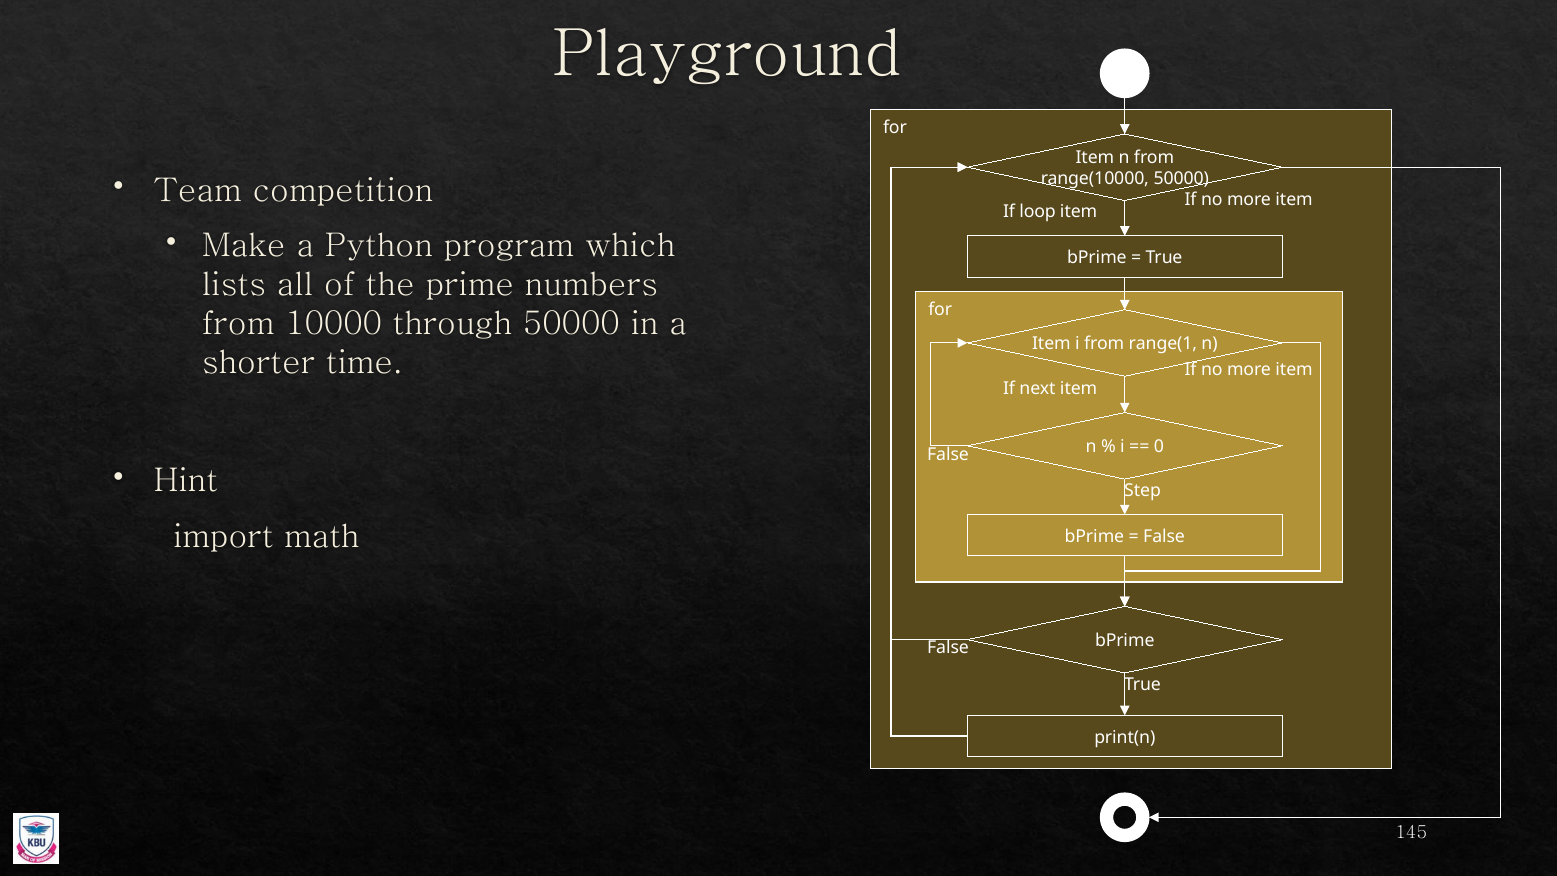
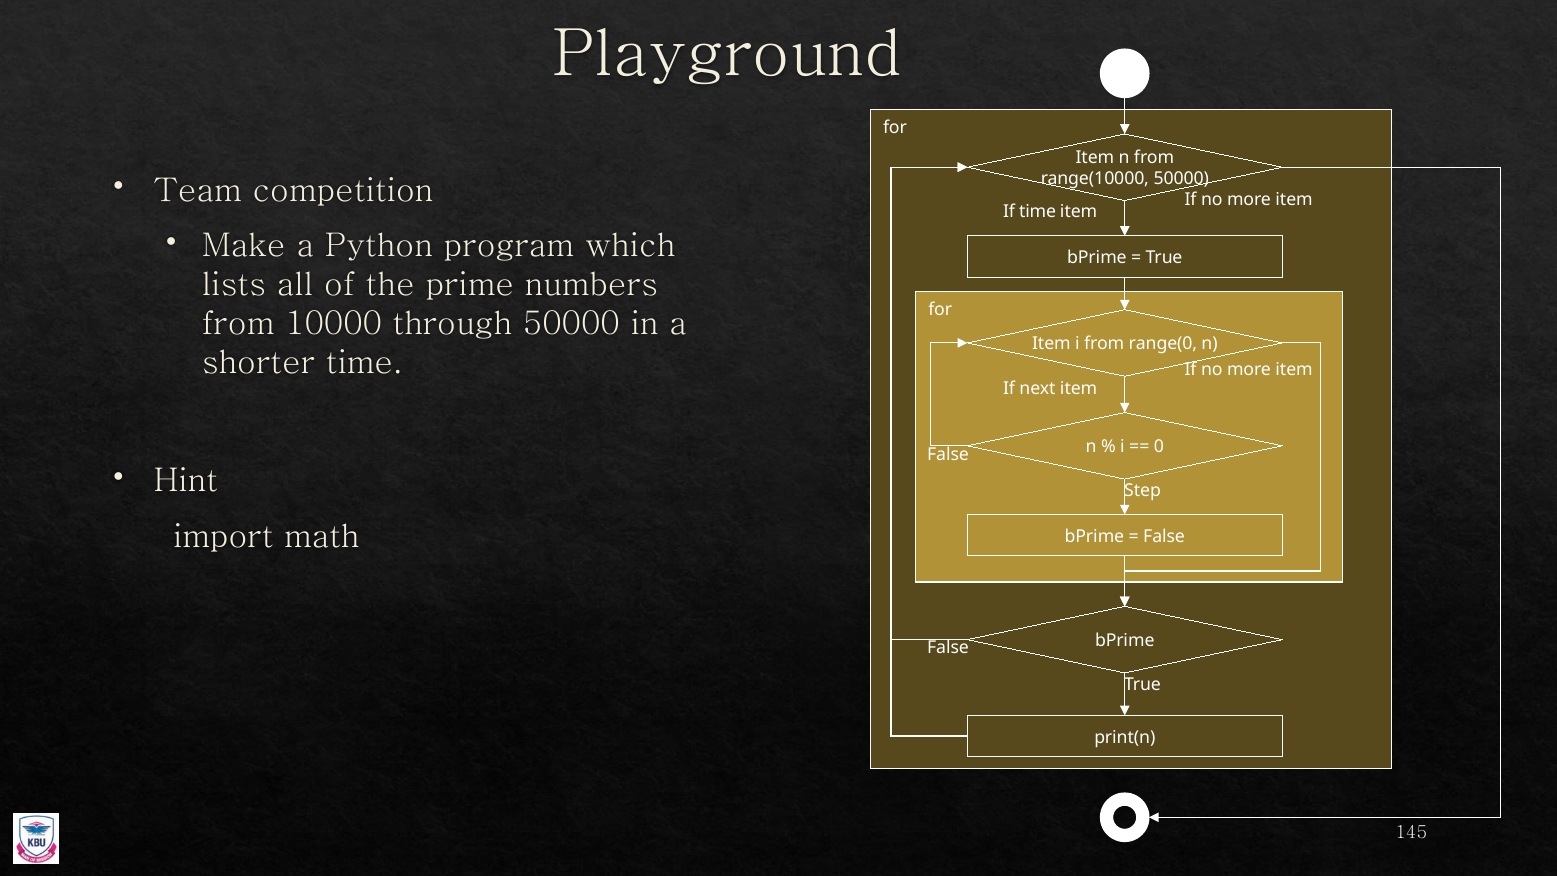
If loop: loop -> time (1038, 212)
range(1: range(1 -> range(0 (1163, 344)
